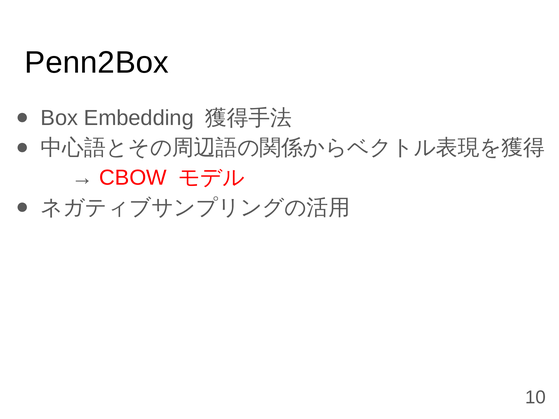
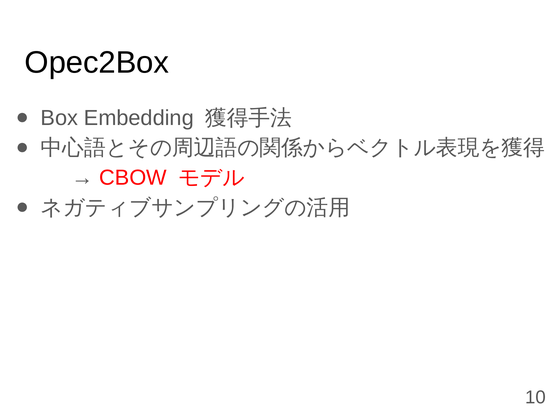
Penn2Box: Penn2Box -> Opec2Box (97, 63)
